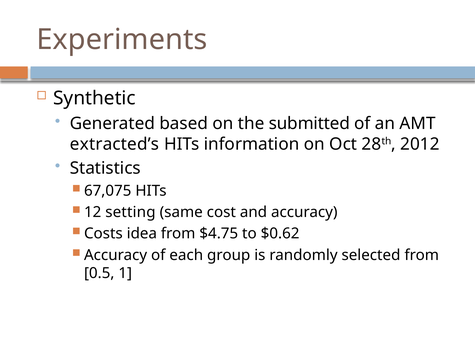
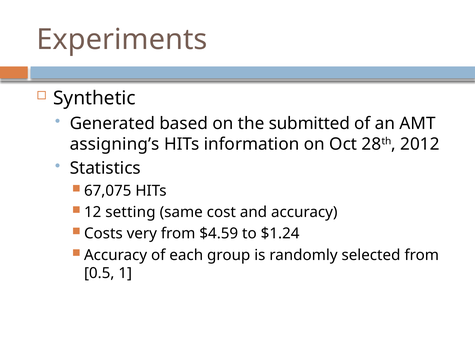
extracted’s: extracted’s -> assigning’s (115, 144)
idea: idea -> very (142, 234)
$4.75: $4.75 -> $4.59 (219, 234)
$0.62: $0.62 -> $1.24 (280, 234)
